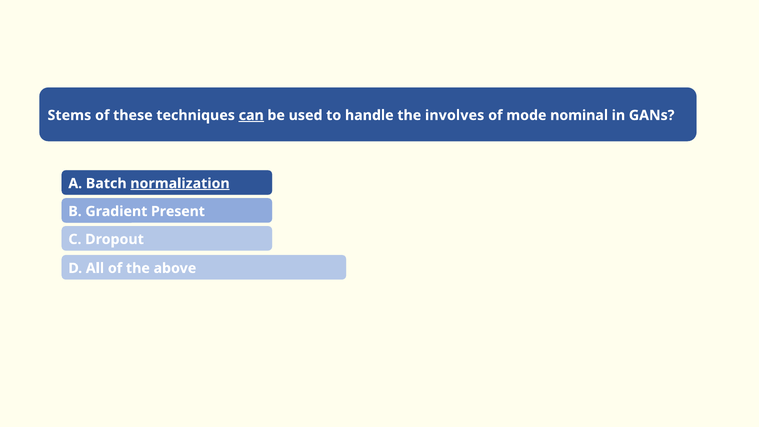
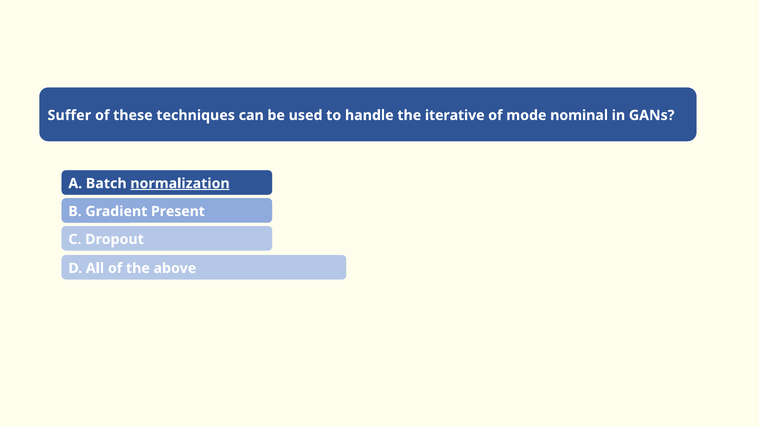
Stems: Stems -> Suffer (69, 115)
can underline: present -> none (251, 115)
involves: involves -> iterative (455, 115)
